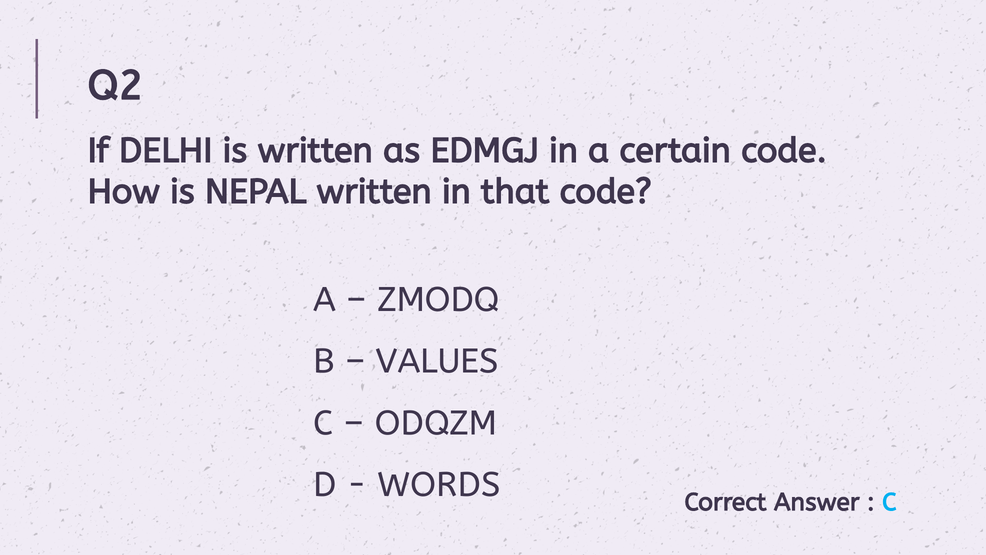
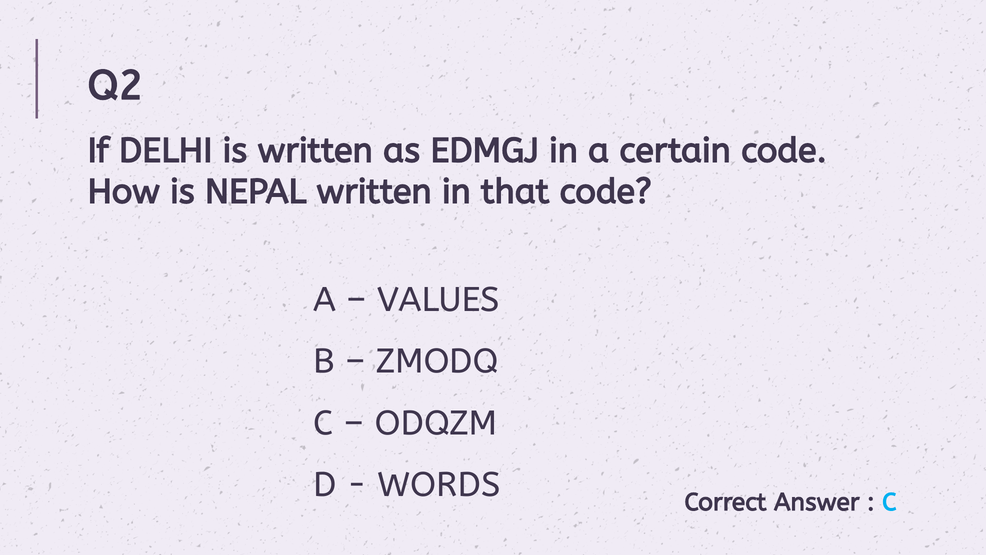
ZMODQ: ZMODQ -> VALUES (439, 300)
VALUES: VALUES -> ZMODQ (437, 361)
